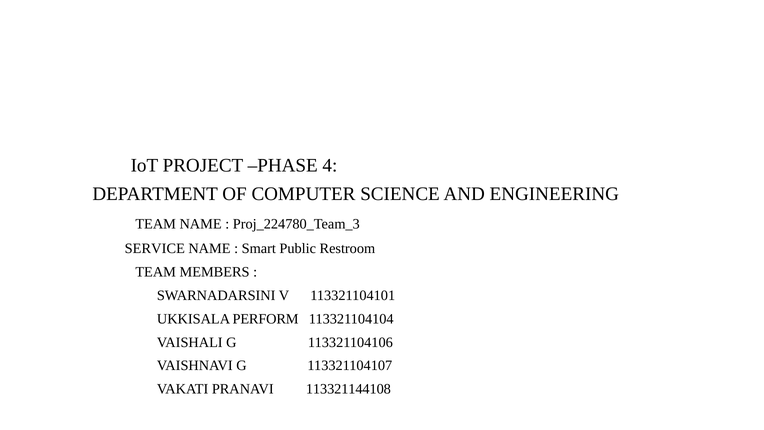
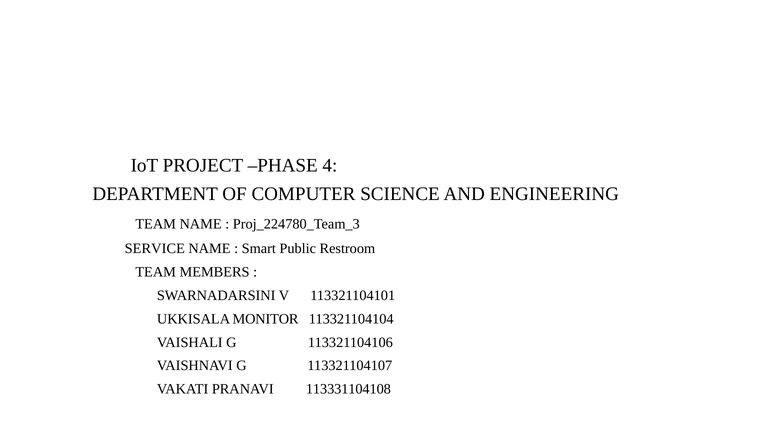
PERFORM: PERFORM -> MONITOR (266, 319)
113321144108: 113321144108 -> 113331104108 (348, 389)
